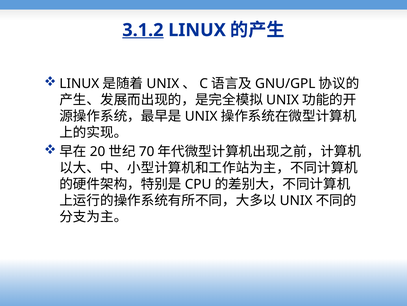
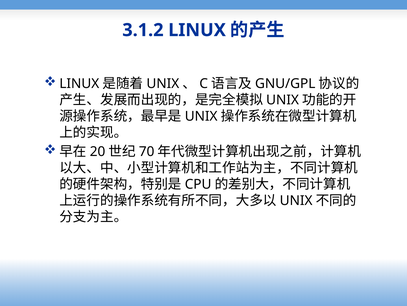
3.1.2 underline: present -> none (143, 30)
